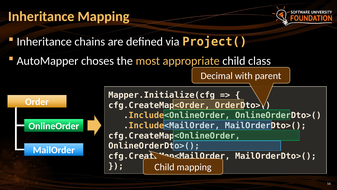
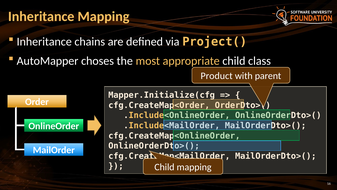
Decimal: Decimal -> Product (217, 76)
